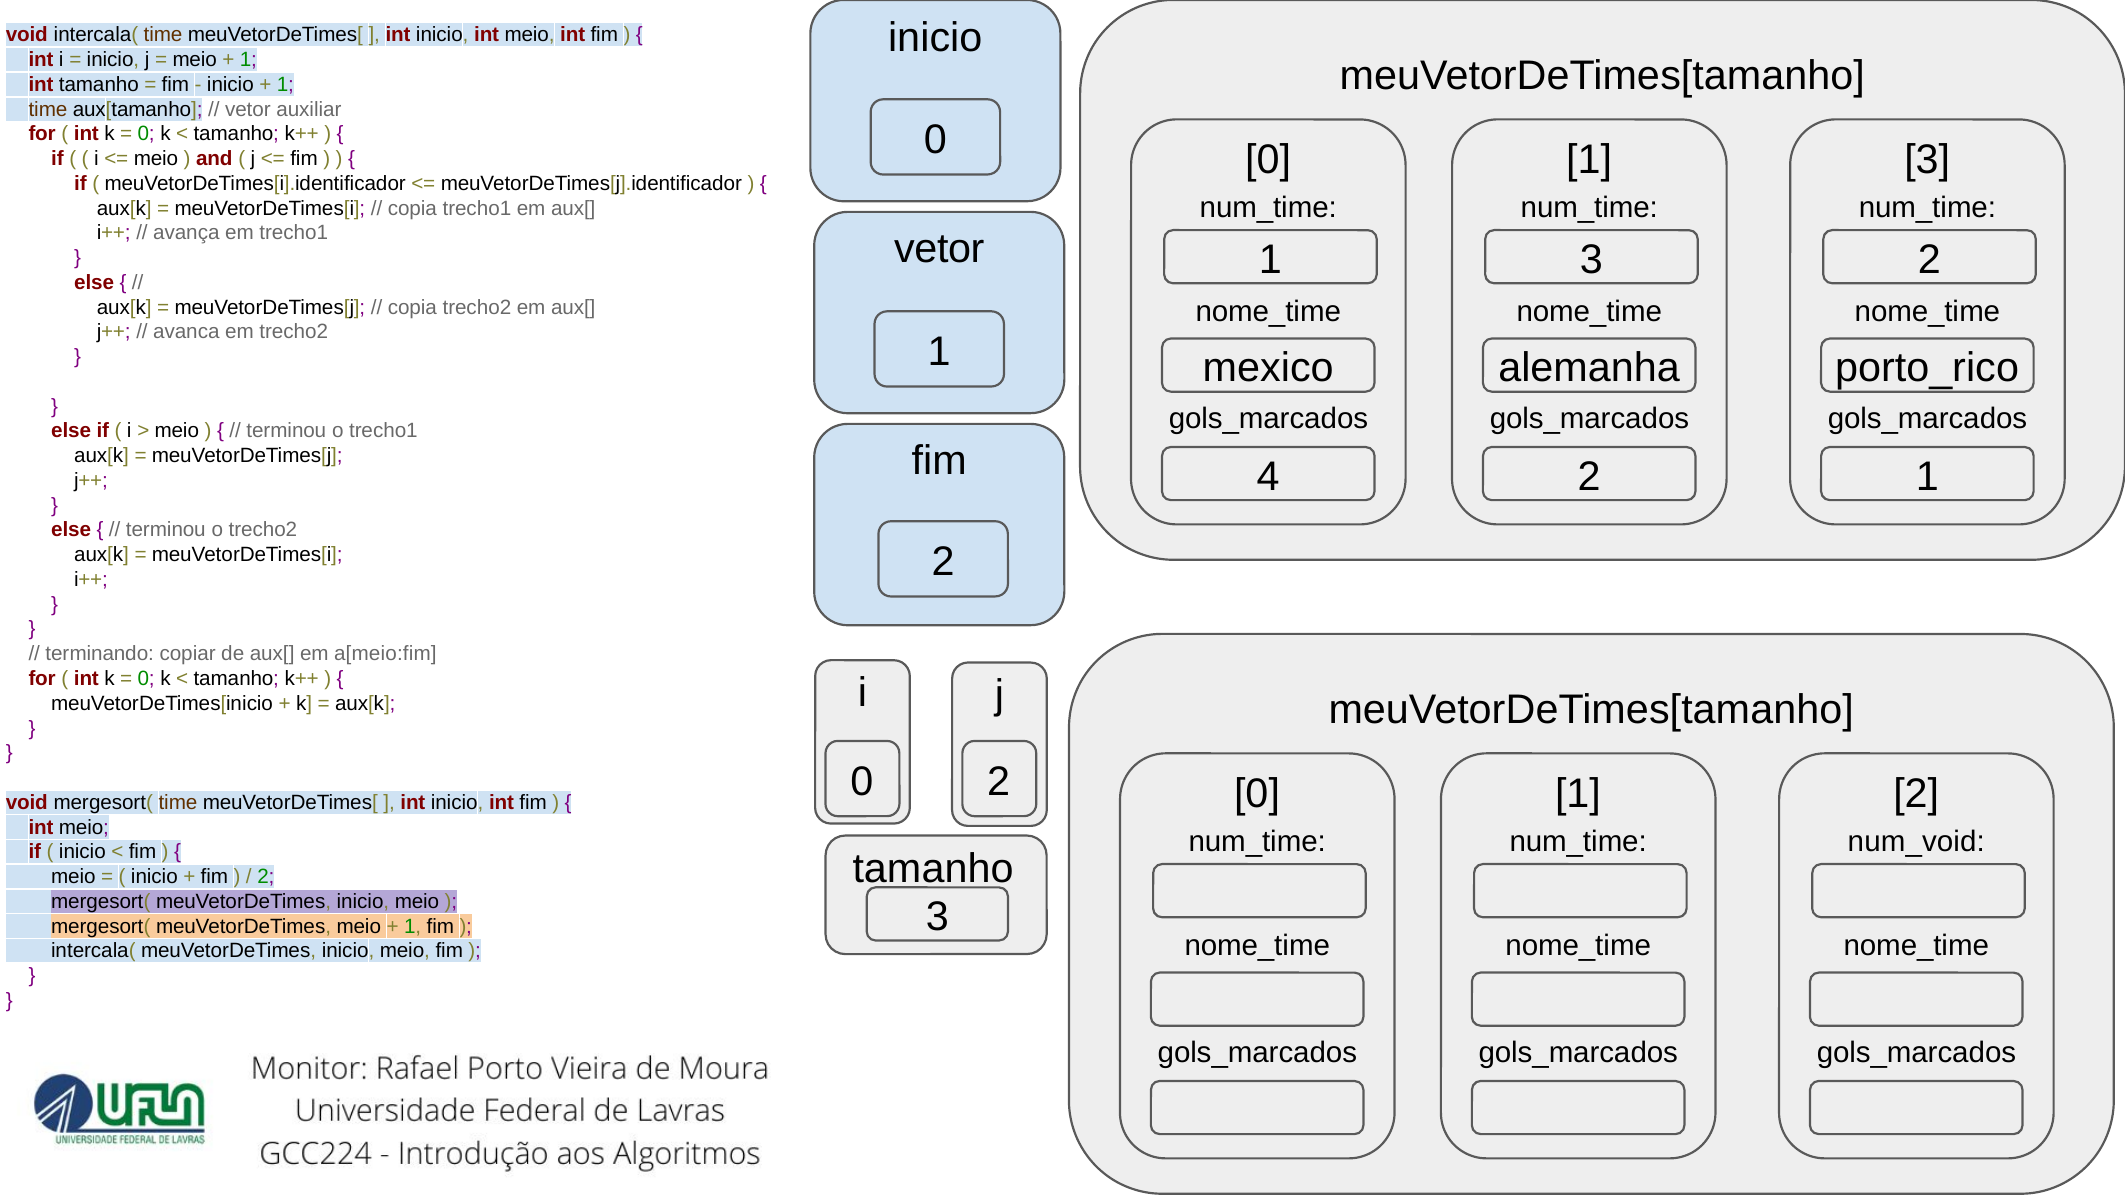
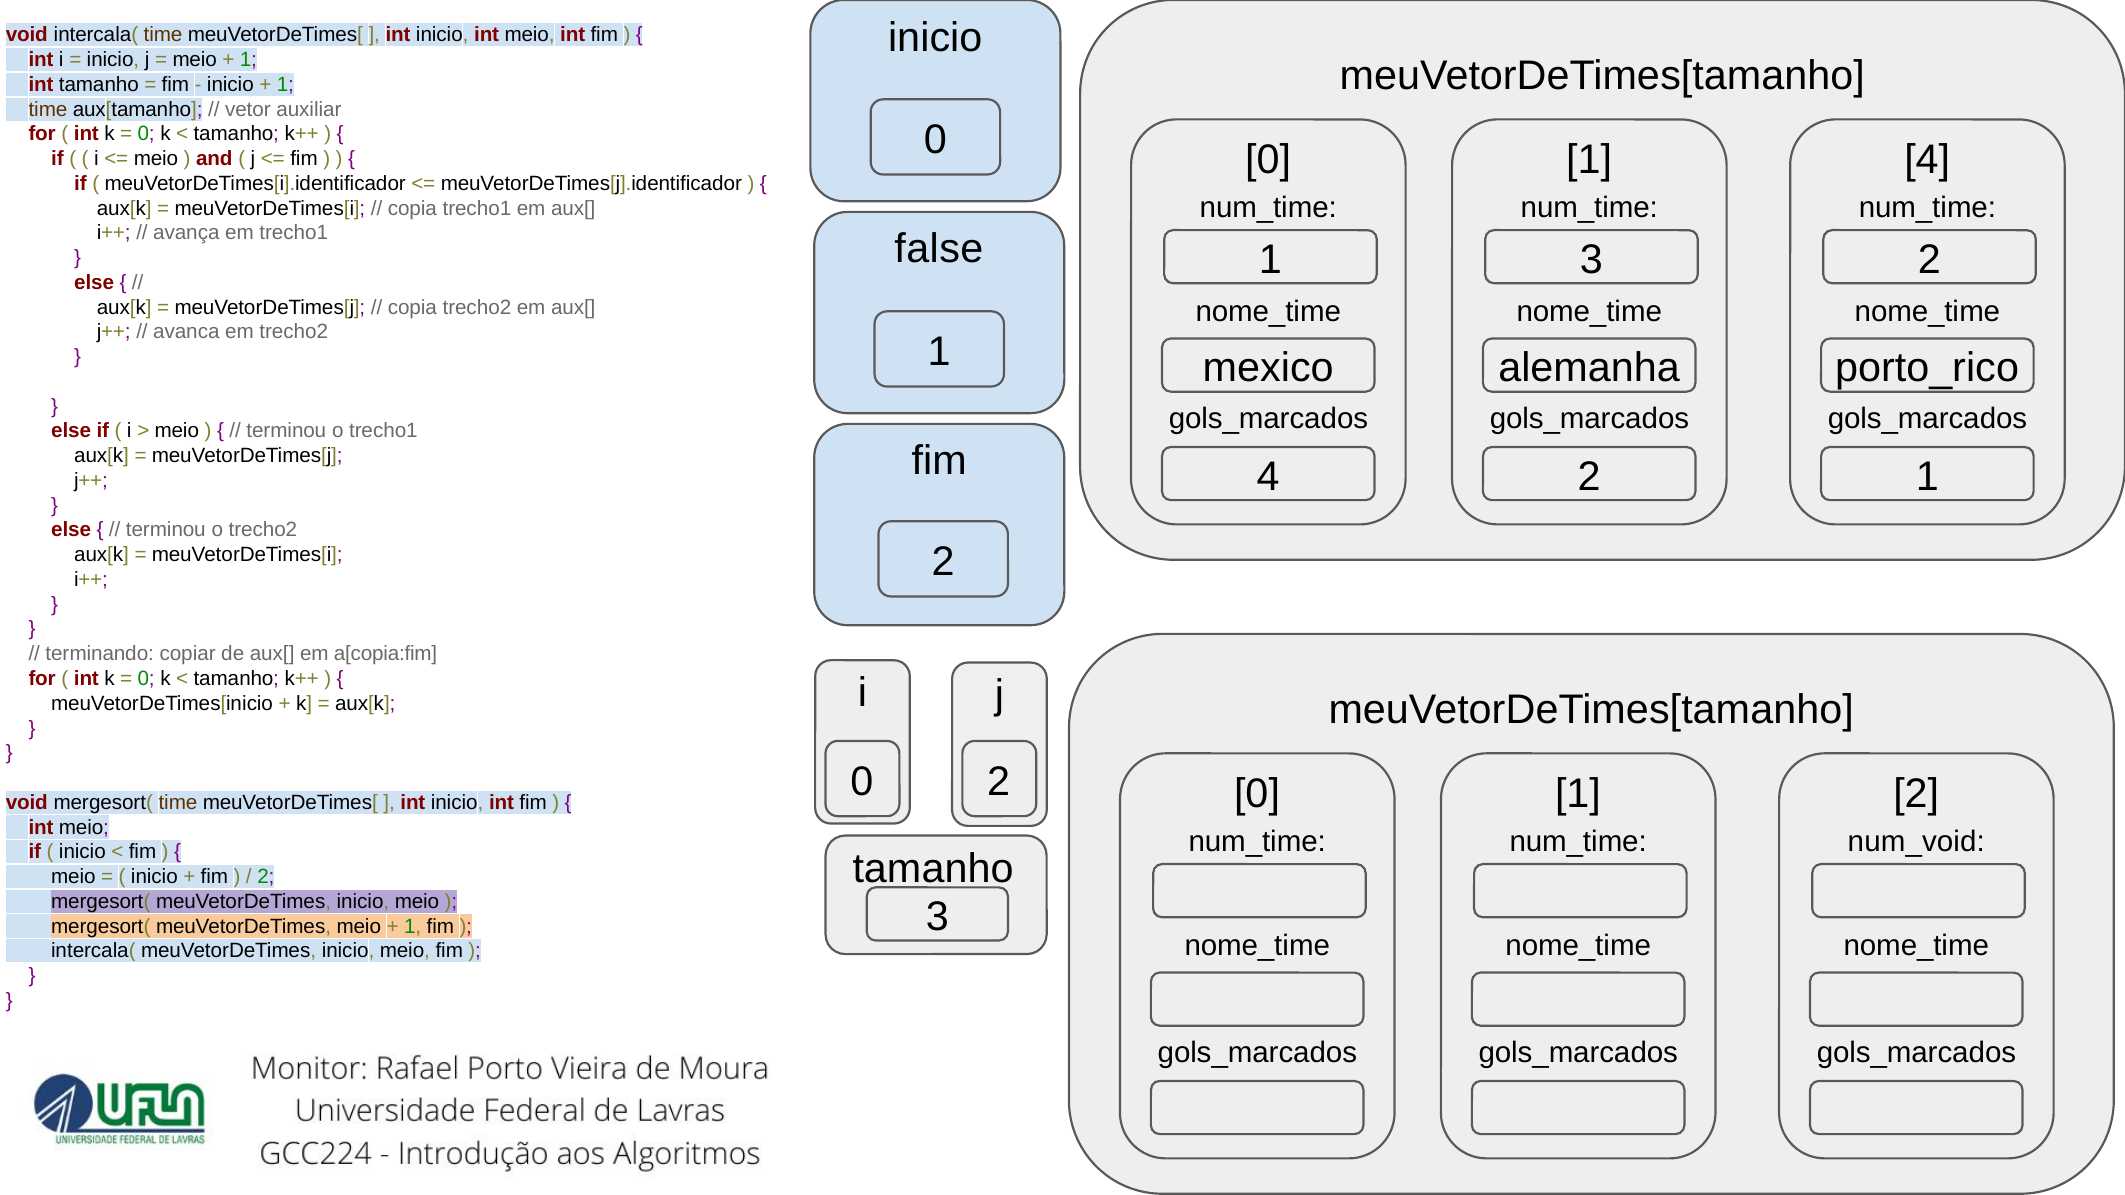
3: 3 -> 4 (1927, 160)
vetor: vetor -> false (939, 249)
a[meio:fim: a[meio:fim -> a[copia:fim (386, 654)
